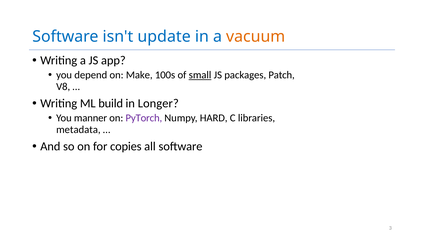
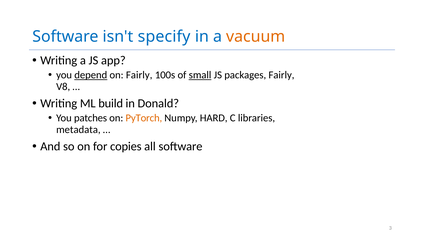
update: update -> specify (164, 36)
depend underline: none -> present (91, 75)
on Make: Make -> Fairly (139, 75)
packages Patch: Patch -> Fairly (281, 75)
Longer: Longer -> Donald (158, 103)
manner: manner -> patches (91, 118)
PyTorch colour: purple -> orange (144, 118)
